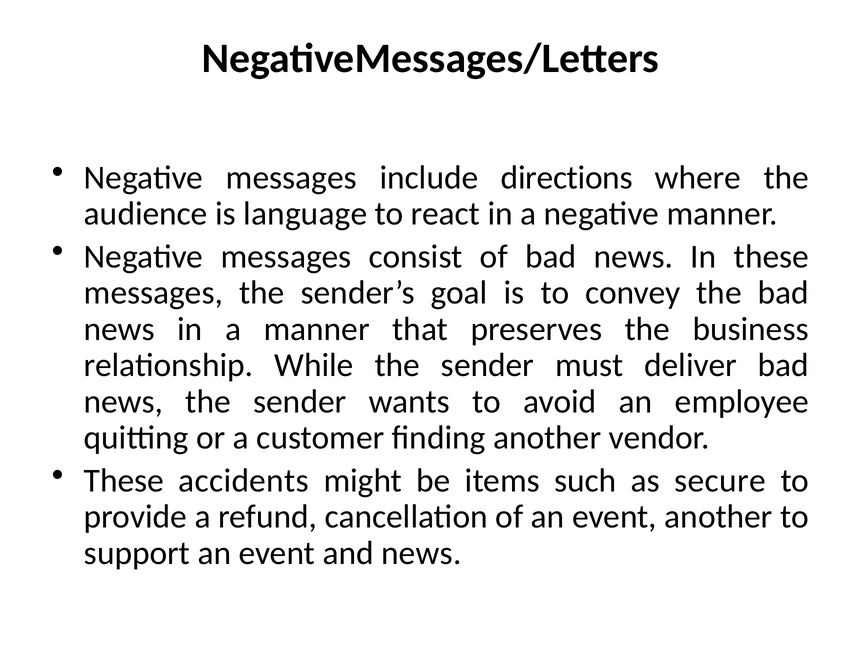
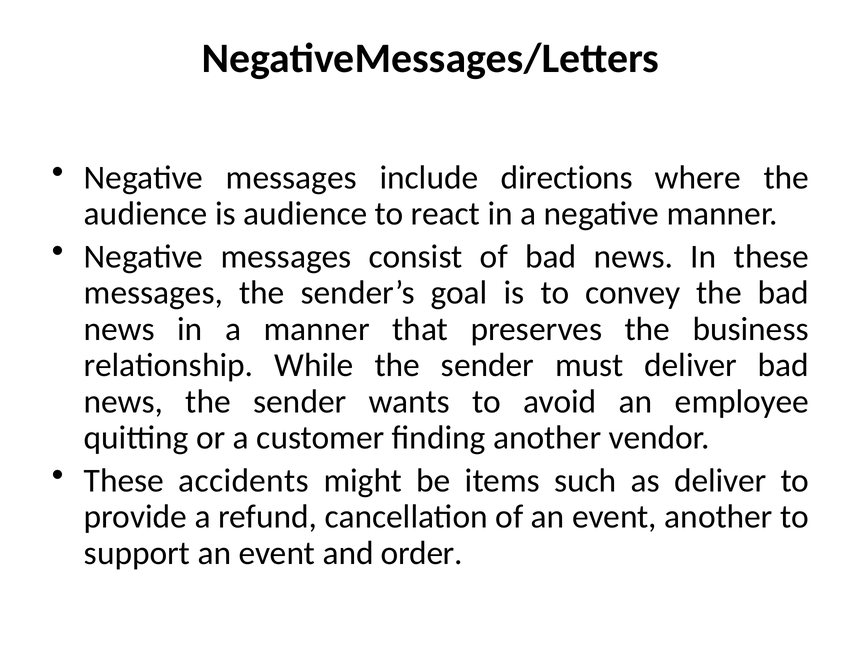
is language: language -> audience (305, 214)
as secure: secure -> deliver (720, 481)
and news: news -> order (422, 553)
